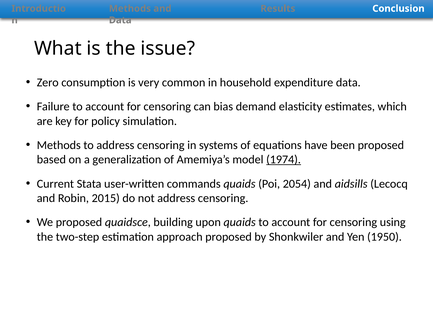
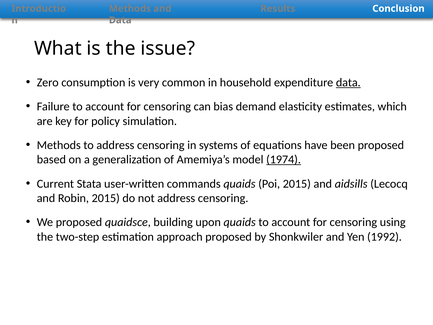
data underline: none -> present (348, 82)
Poi 2054: 2054 -> 2015 (297, 184)
1950: 1950 -> 1992 (384, 237)
